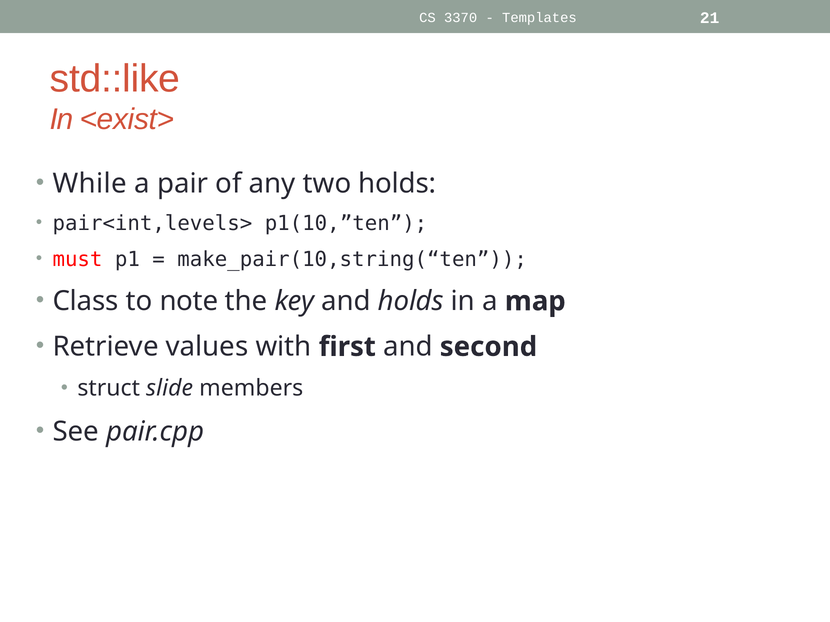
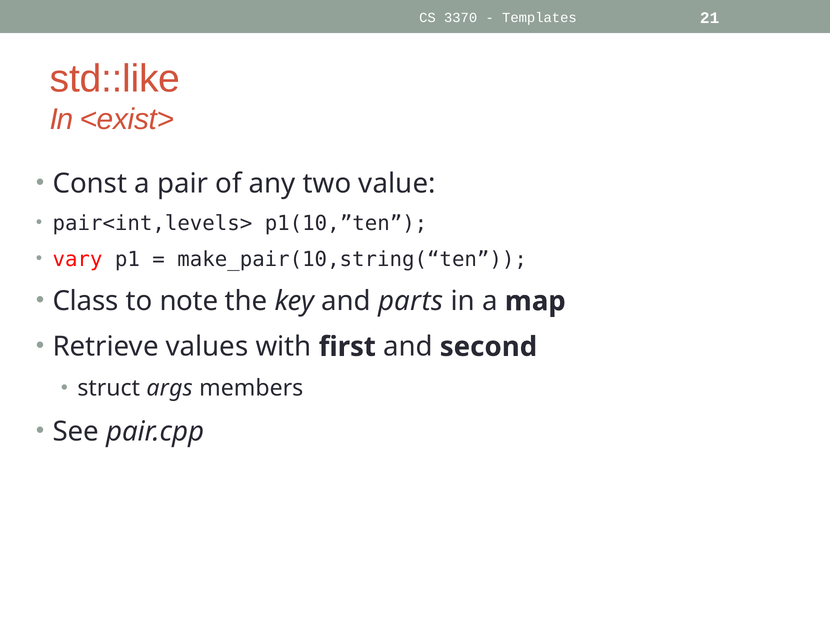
While: While -> Const (90, 184)
two holds: holds -> value (397, 184)
must: must -> vary (78, 259)
and holds: holds -> parts (411, 301)
slide: slide -> args (170, 389)
